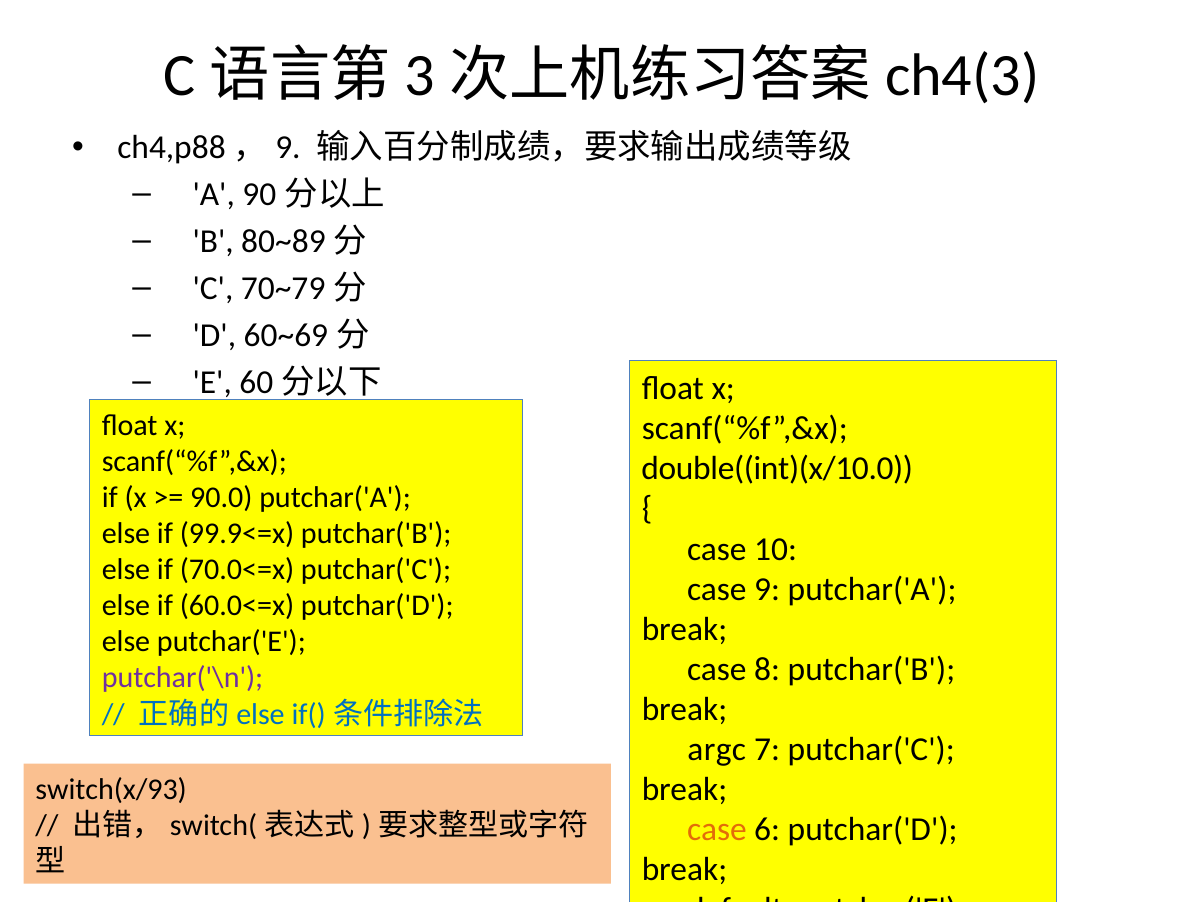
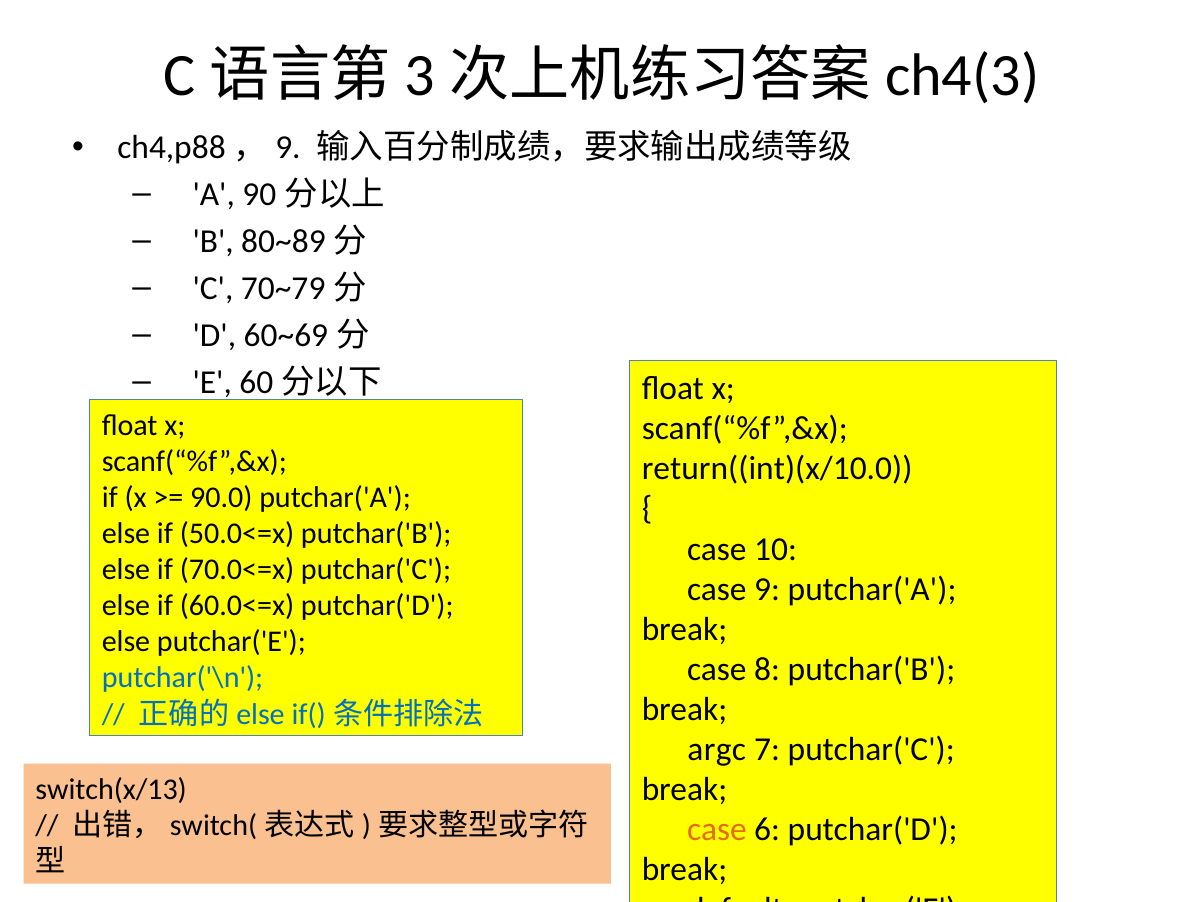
double((int)(x/10.0: double((int)(x/10.0 -> return((int)(x/10.0 (777, 469)
99.9<=x: 99.9<=x -> 50.0<=x (237, 534)
putchar('\n colour: purple -> blue (183, 678)
switch(x/93: switch(x/93 -> switch(x/13 (111, 790)
